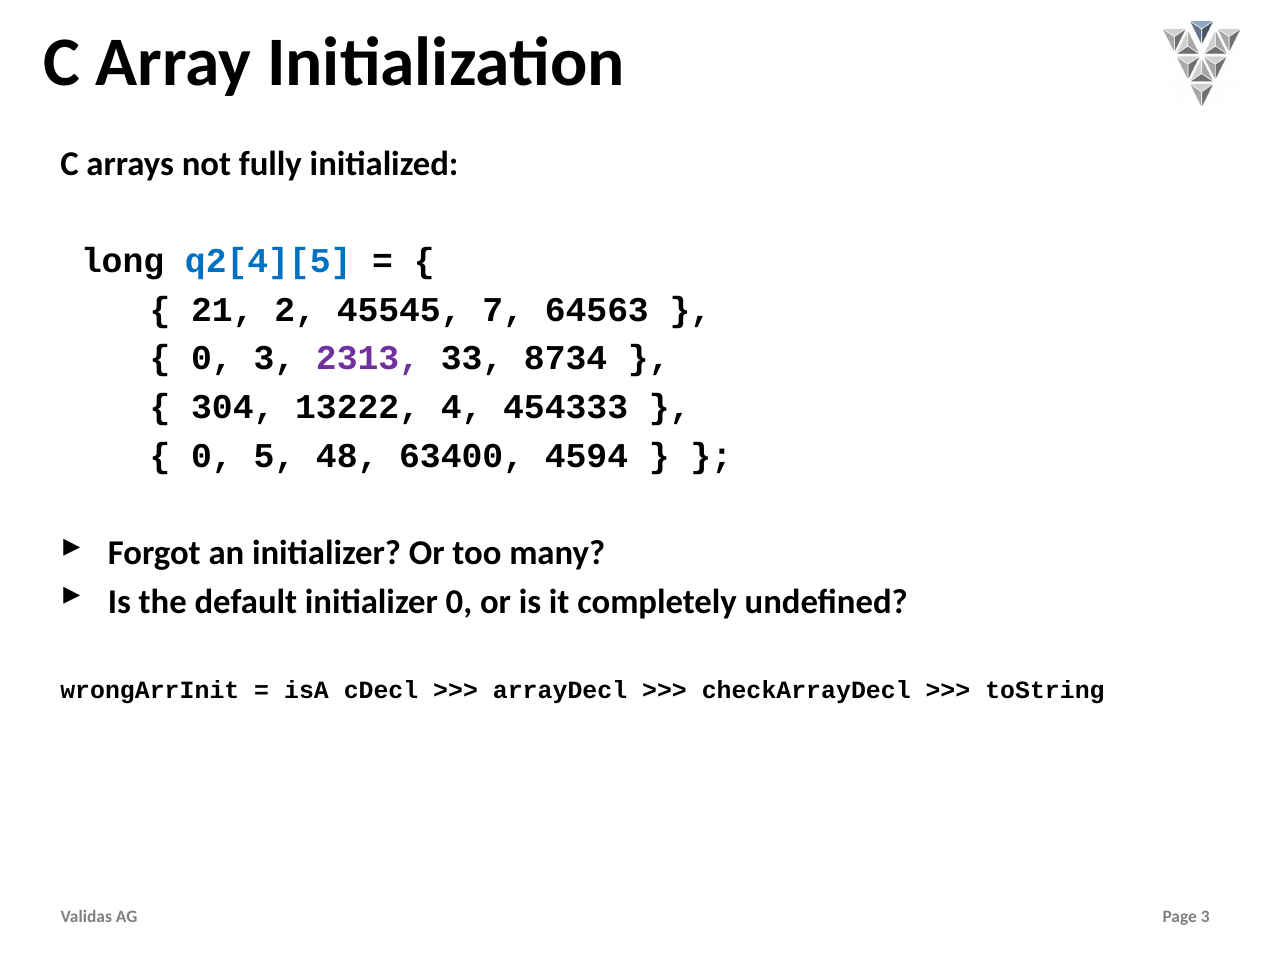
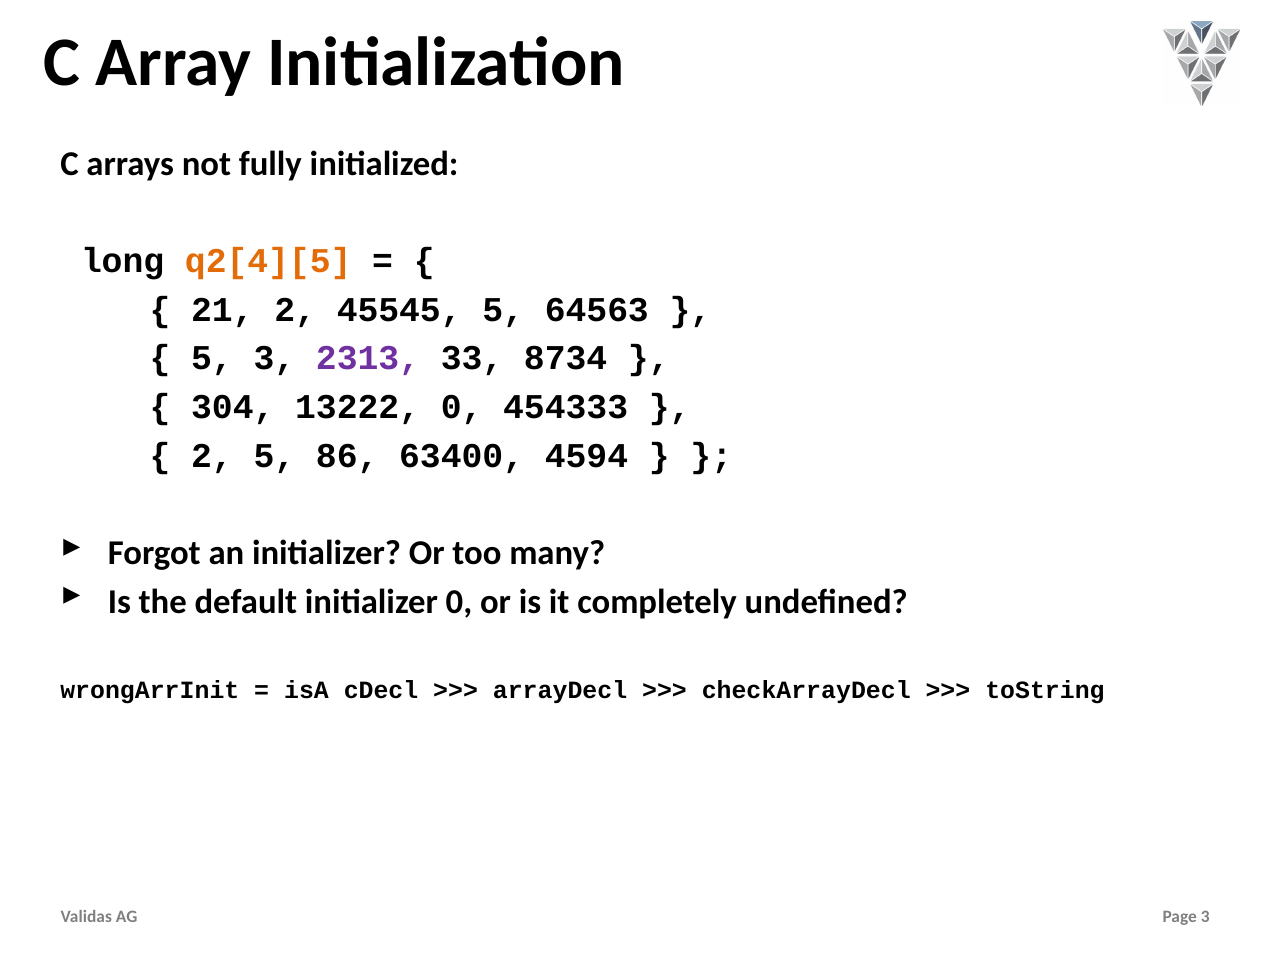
q2[4][5 colour: blue -> orange (268, 261)
45545 7: 7 -> 5 (503, 310)
0: 0 -> 5 (212, 358)
13222 4: 4 -> 0 (462, 407)
0: 0 -> 2 (212, 456)
48: 48 -> 86 (347, 456)
